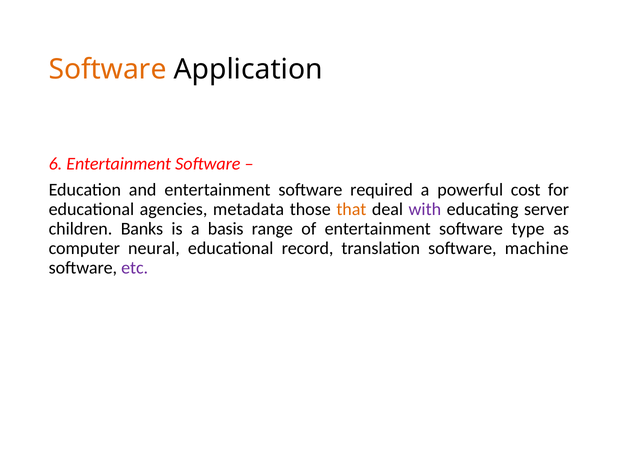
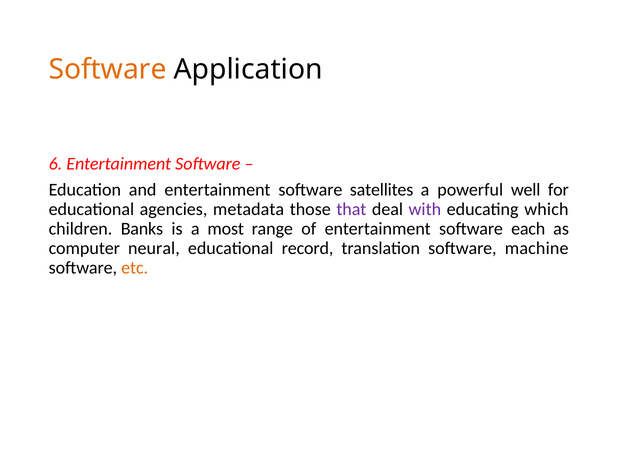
required: required -> satellites (382, 190)
cost: cost -> well (526, 190)
that colour: orange -> purple (351, 210)
server: server -> which (546, 210)
basis: basis -> most (226, 229)
type: type -> each (528, 229)
etc colour: purple -> orange (135, 268)
